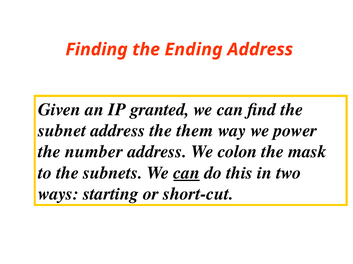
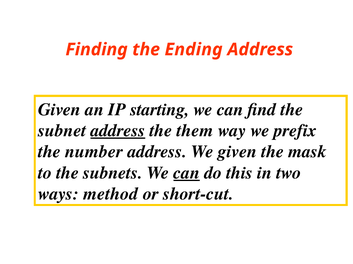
granted: granted -> starting (160, 110)
address underline: none -> present (118, 131)
power: power -> prefix (295, 131)
We colon: colon -> given (237, 152)
starting: starting -> method (111, 194)
